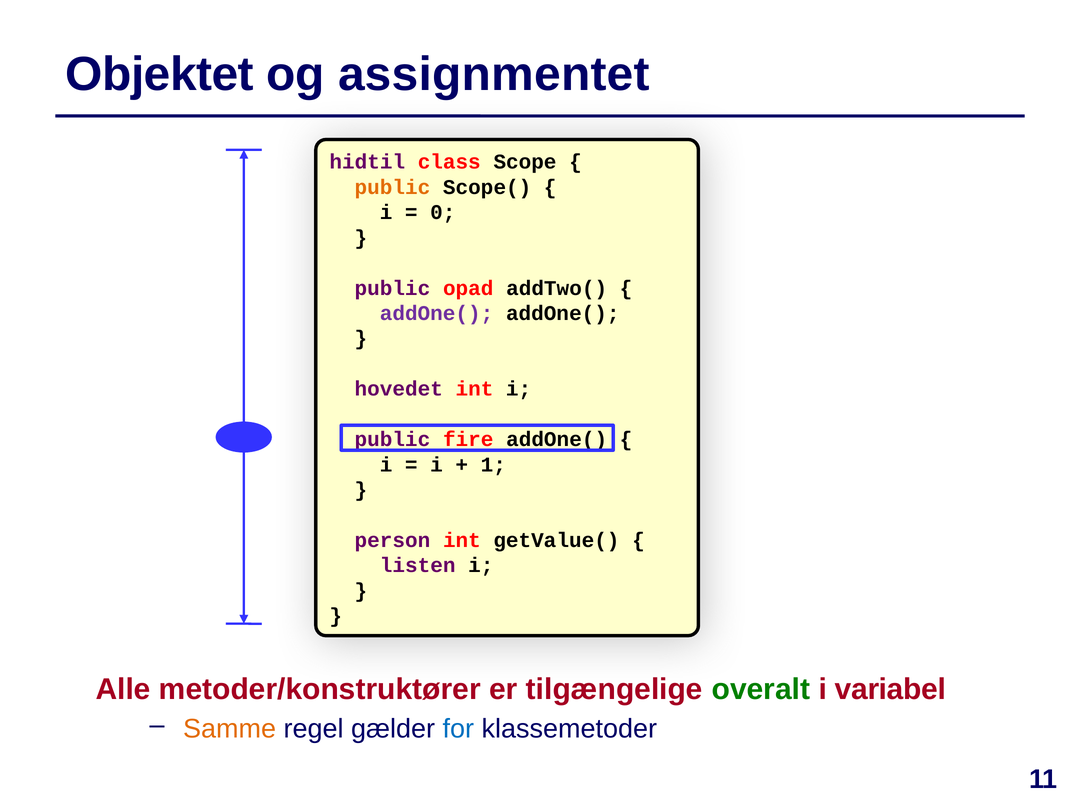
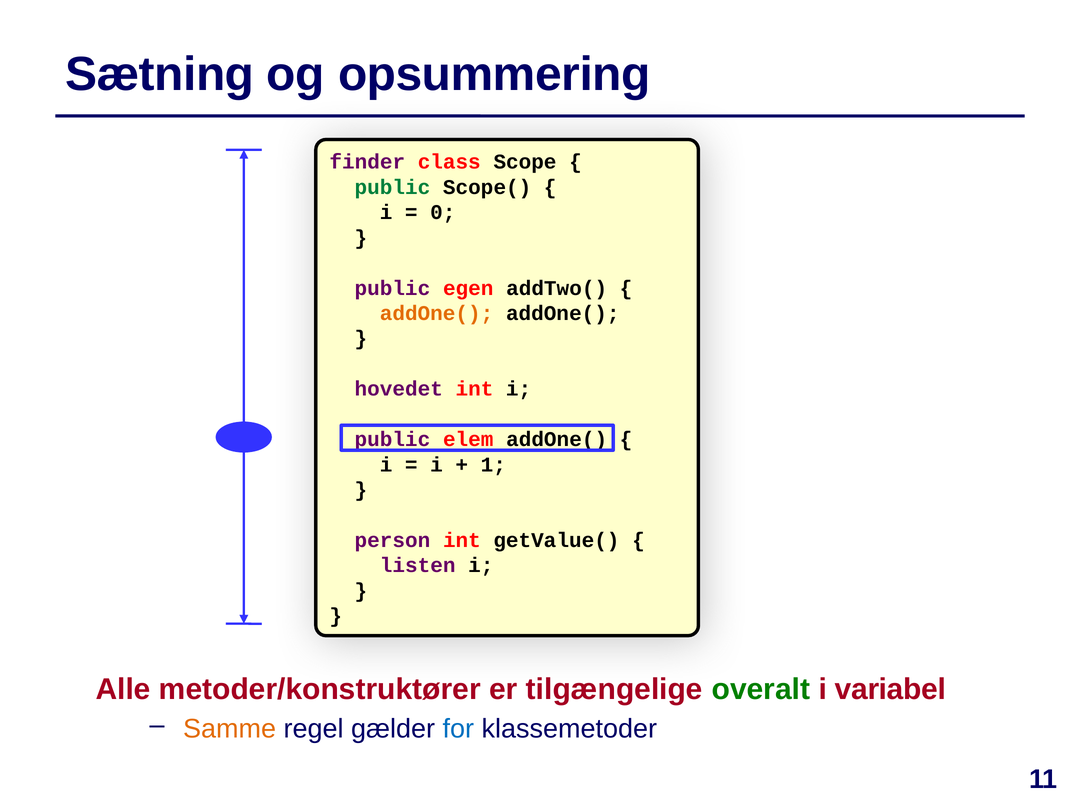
Objektet: Objektet -> Sætning (160, 74)
assignmentet: assignmentet -> opsummering (494, 74)
hidtil: hidtil -> finder (367, 162)
public colour: orange -> green (392, 187)
opad: opad -> egen (468, 288)
addOne( colour: purple -> orange (437, 313)
fire: fire -> elem (468, 439)
